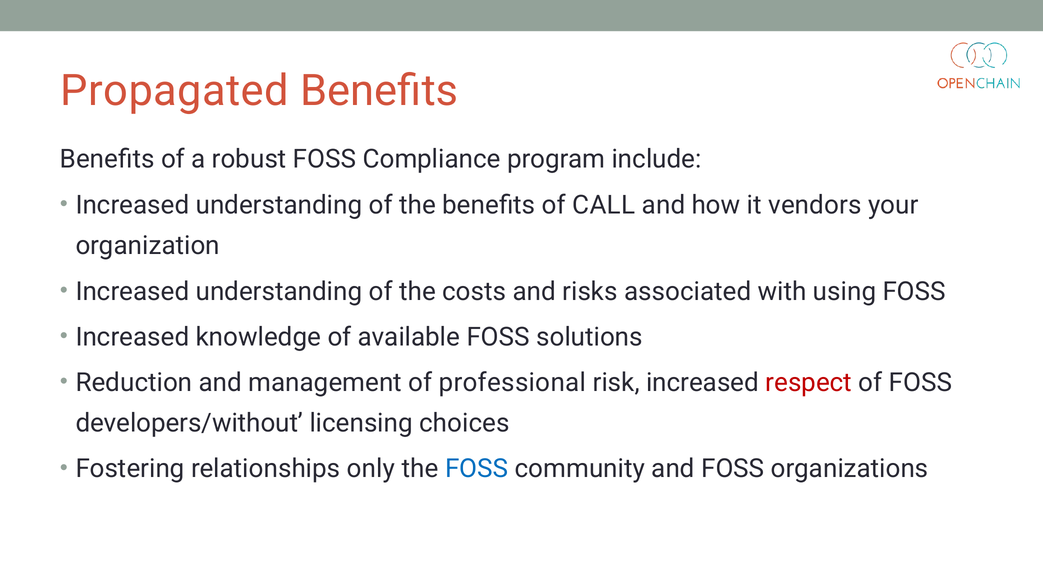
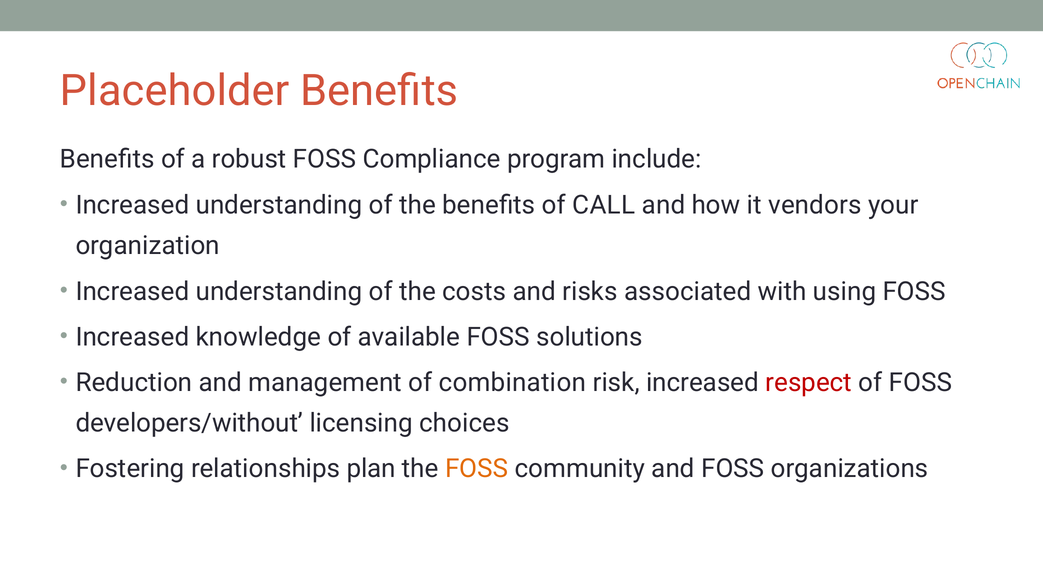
Propagated: Propagated -> Placeholder (175, 91)
professional: professional -> combination (512, 382)
only: only -> plan (371, 469)
FOSS colour: blue -> orange (477, 469)
